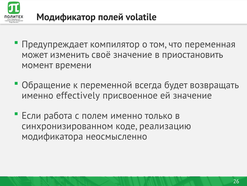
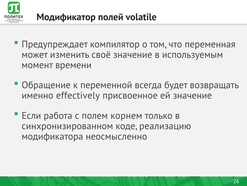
приостановить: приостановить -> используемым (193, 54)
полем именно: именно -> корнем (126, 115)
